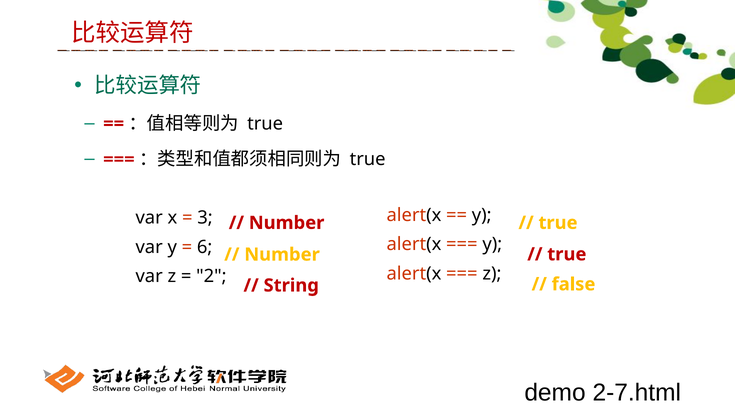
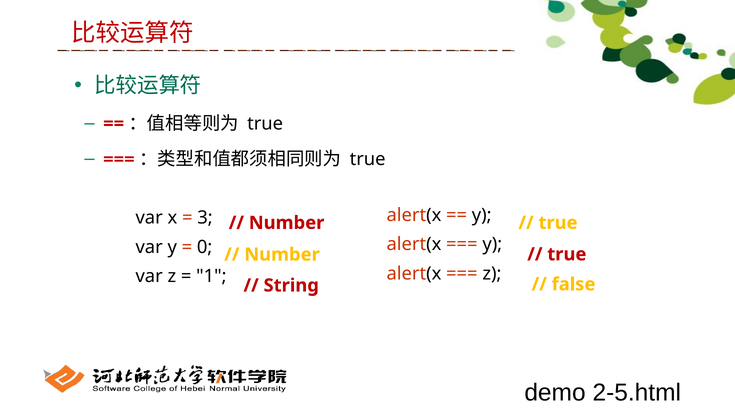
6: 6 -> 0 (205, 247)
2: 2 -> 1 (211, 277)
2-7.html: 2-7.html -> 2-5.html (637, 393)
